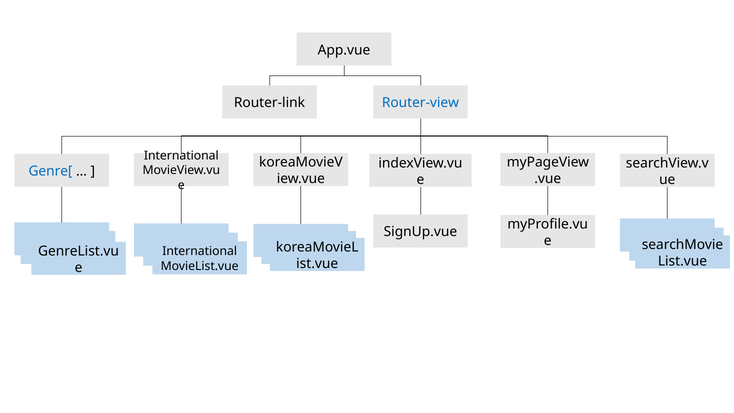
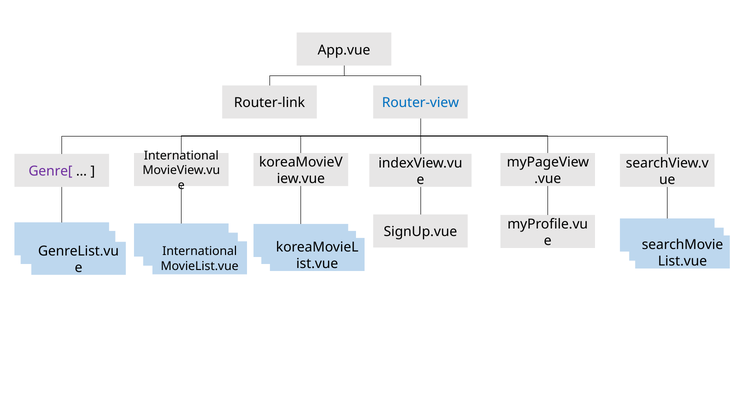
Genre[ colour: blue -> purple (51, 171)
